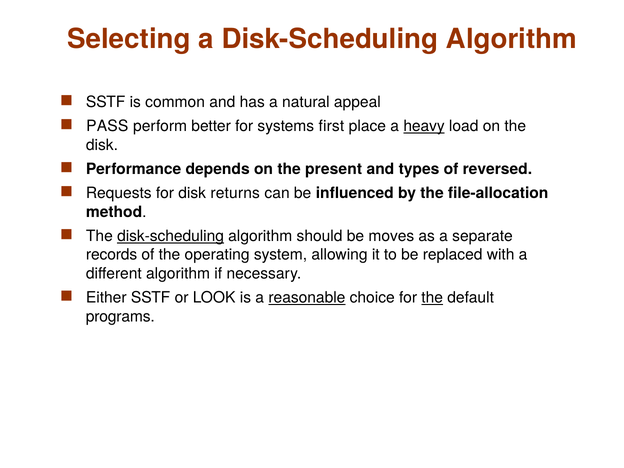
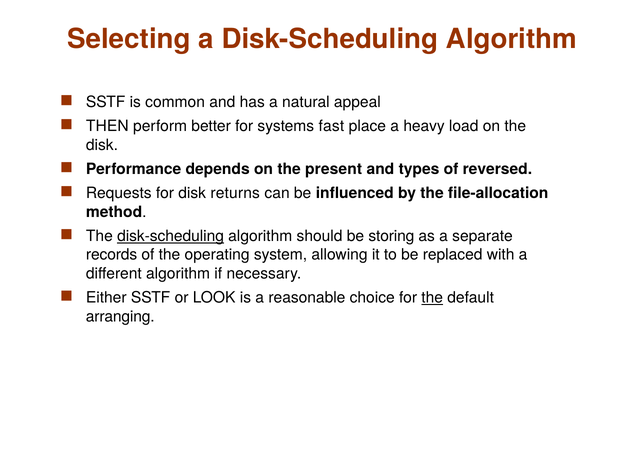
PASS: PASS -> THEN (107, 126)
first: first -> fast (331, 126)
heavy underline: present -> none (424, 126)
moves: moves -> storing (391, 236)
reasonable underline: present -> none (307, 298)
programs: programs -> arranging (120, 316)
